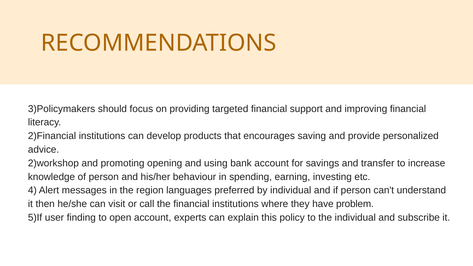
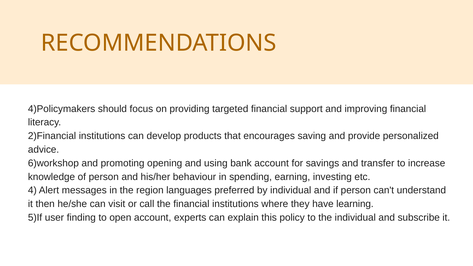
3)Policymakers: 3)Policymakers -> 4)Policymakers (62, 109)
2)workshop: 2)workshop -> 6)workshop (53, 163)
problem: problem -> learning (355, 204)
